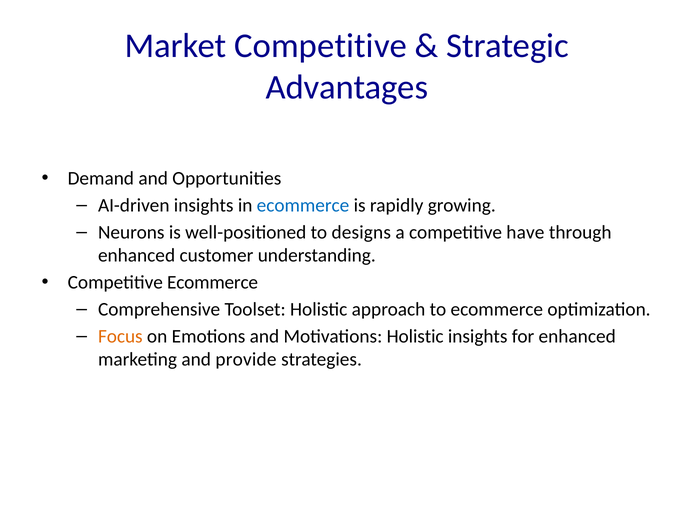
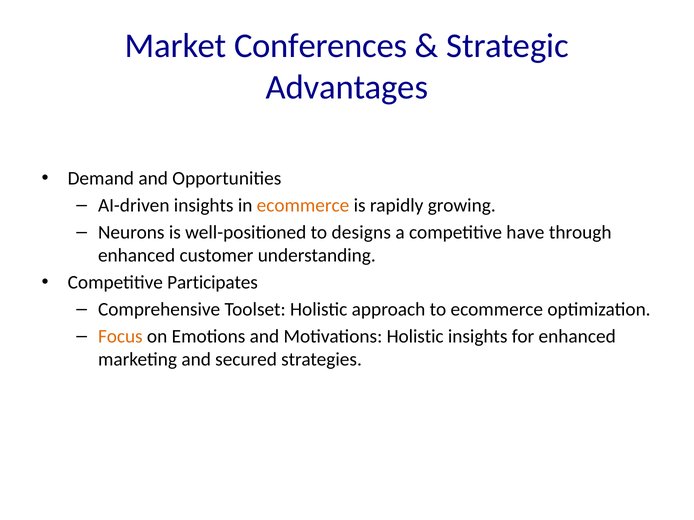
Market Competitive: Competitive -> Conferences (321, 46)
ecommerce colour: blue -> orange (303, 206)
Competitive Ecommerce: Ecommerce -> Participates (213, 283)
provide: provide -> secured (246, 360)
